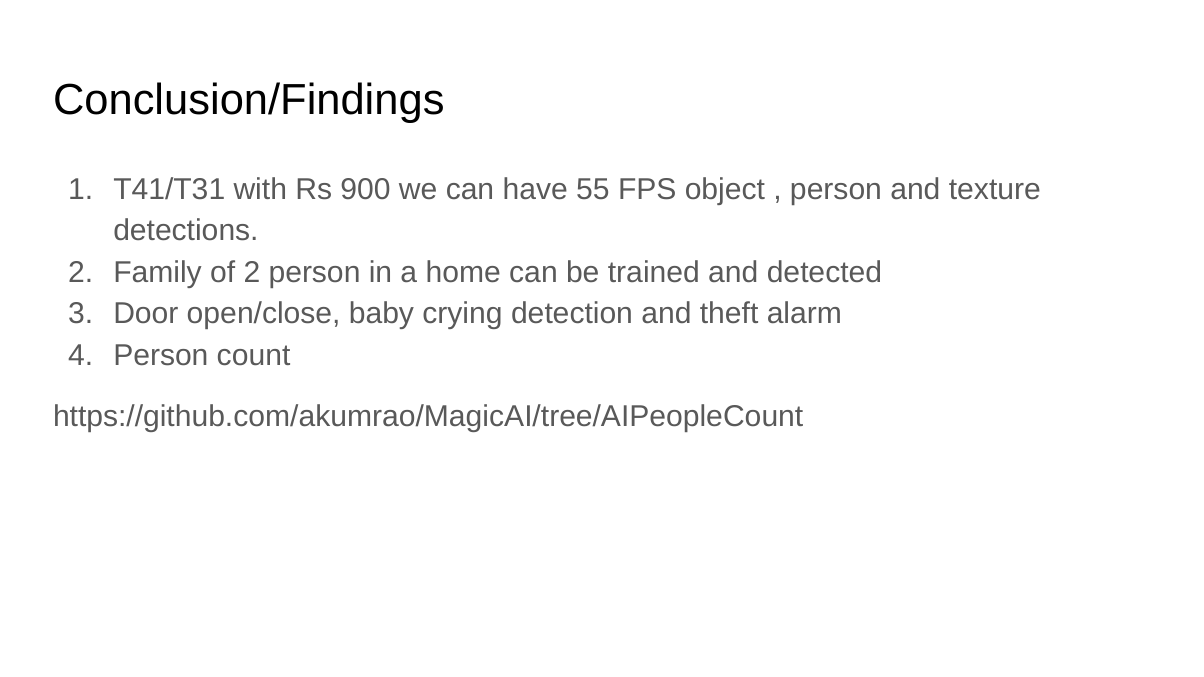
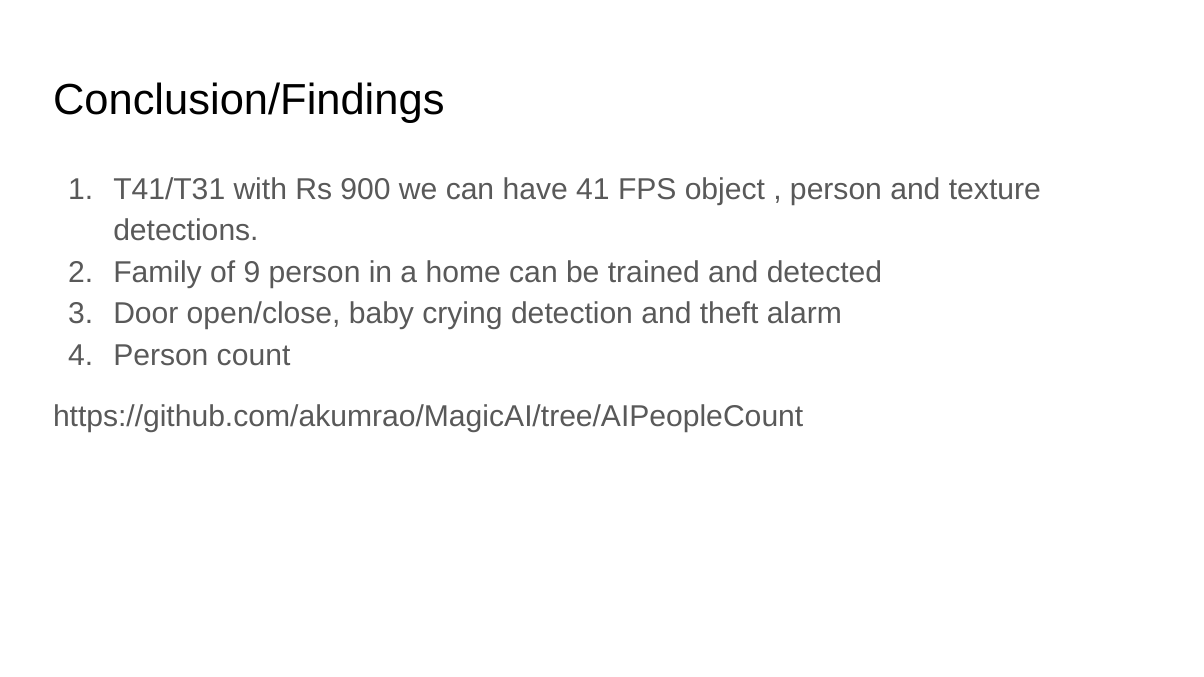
55: 55 -> 41 (593, 189)
of 2: 2 -> 9 (252, 272)
